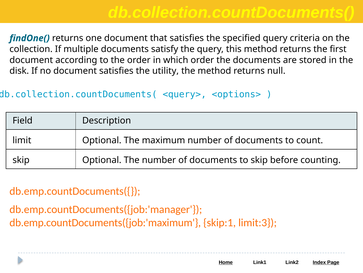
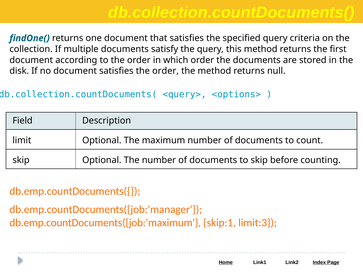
satisfies the utility: utility -> order (165, 71)
